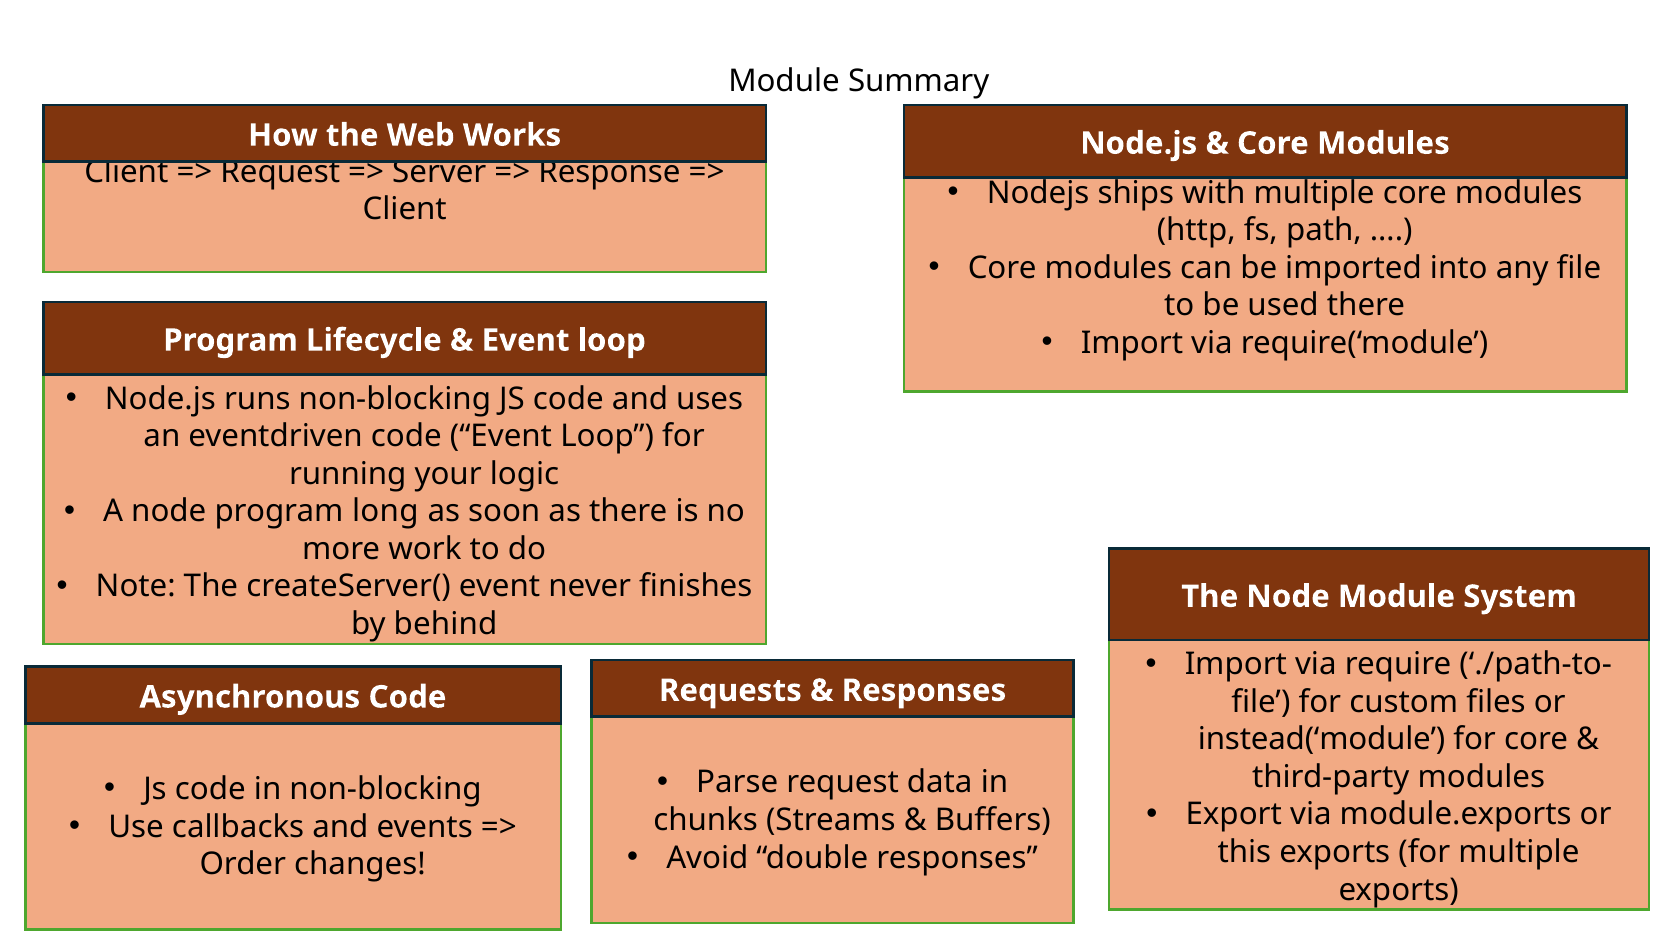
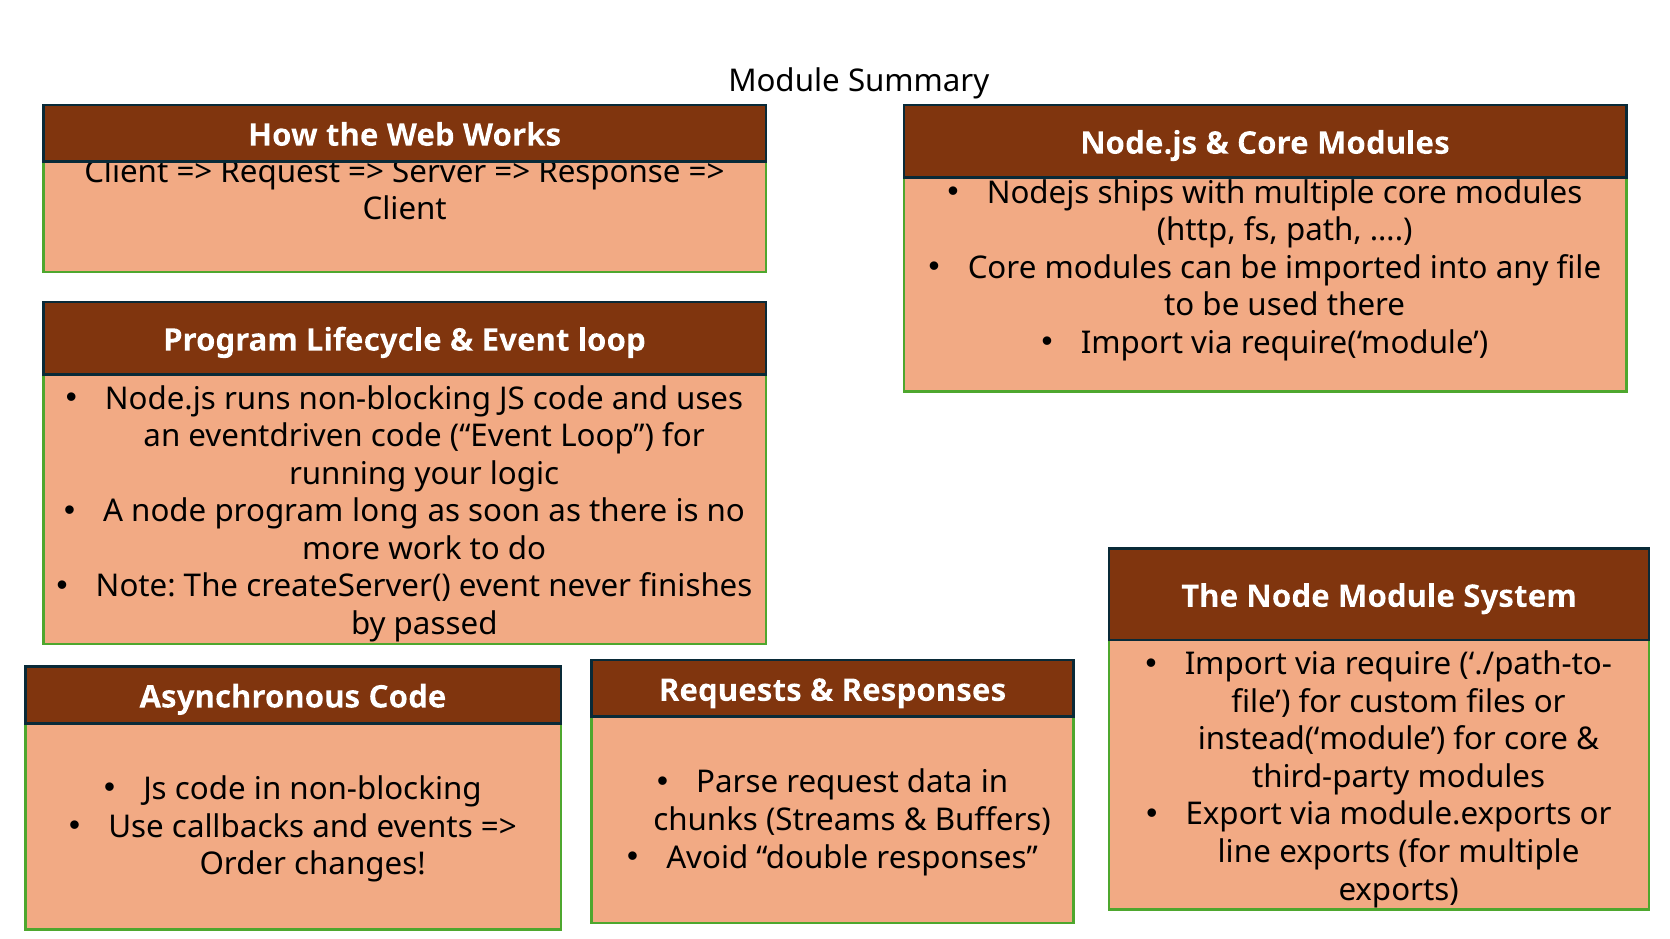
behind: behind -> passed (446, 624)
this: this -> line (1244, 853)
